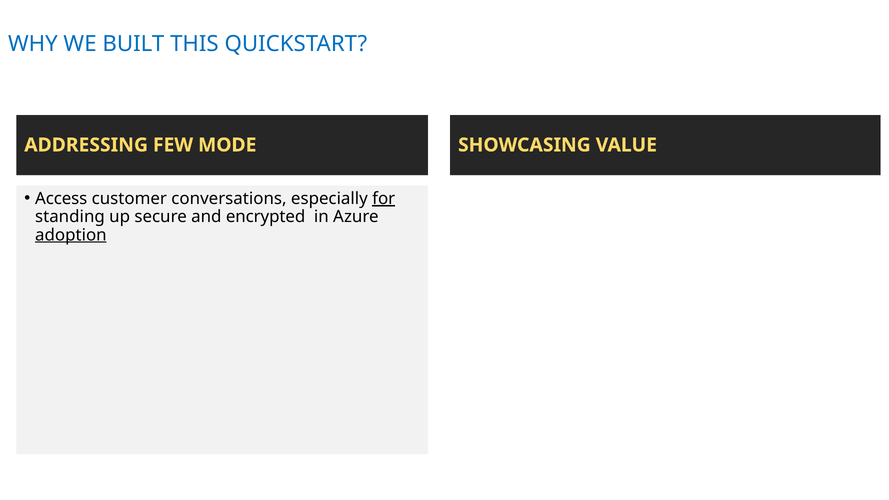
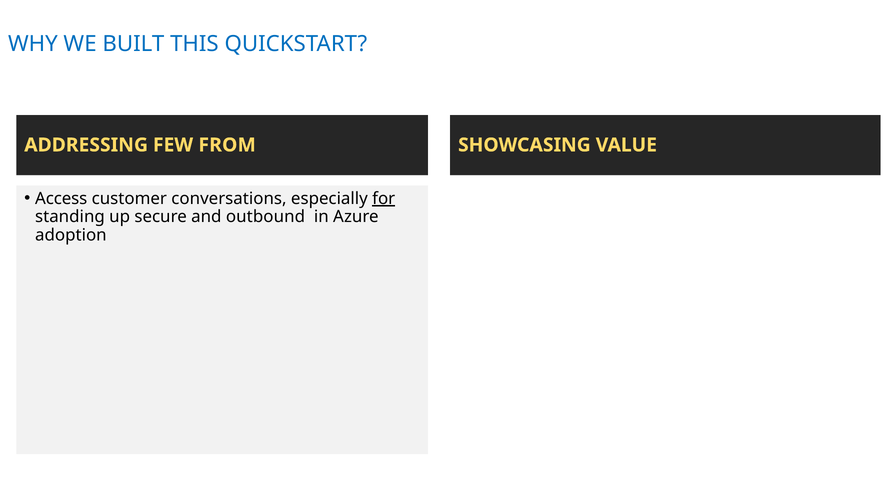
MODE: MODE -> FROM (227, 145)
encrypted: encrypted -> outbound (265, 217)
adoption underline: present -> none (71, 235)
